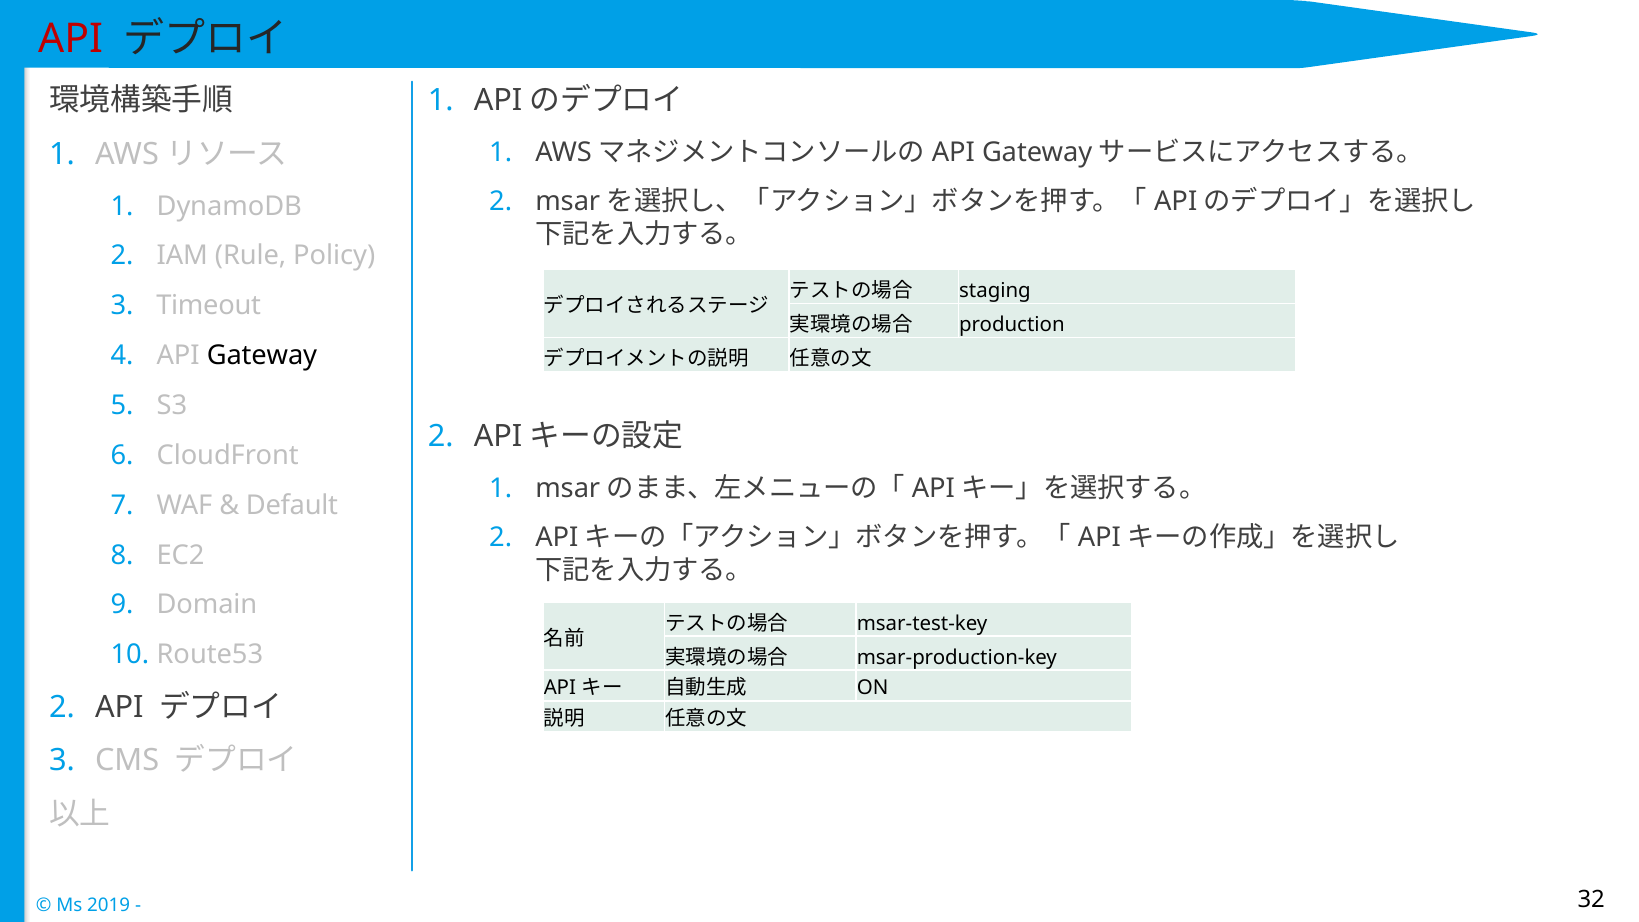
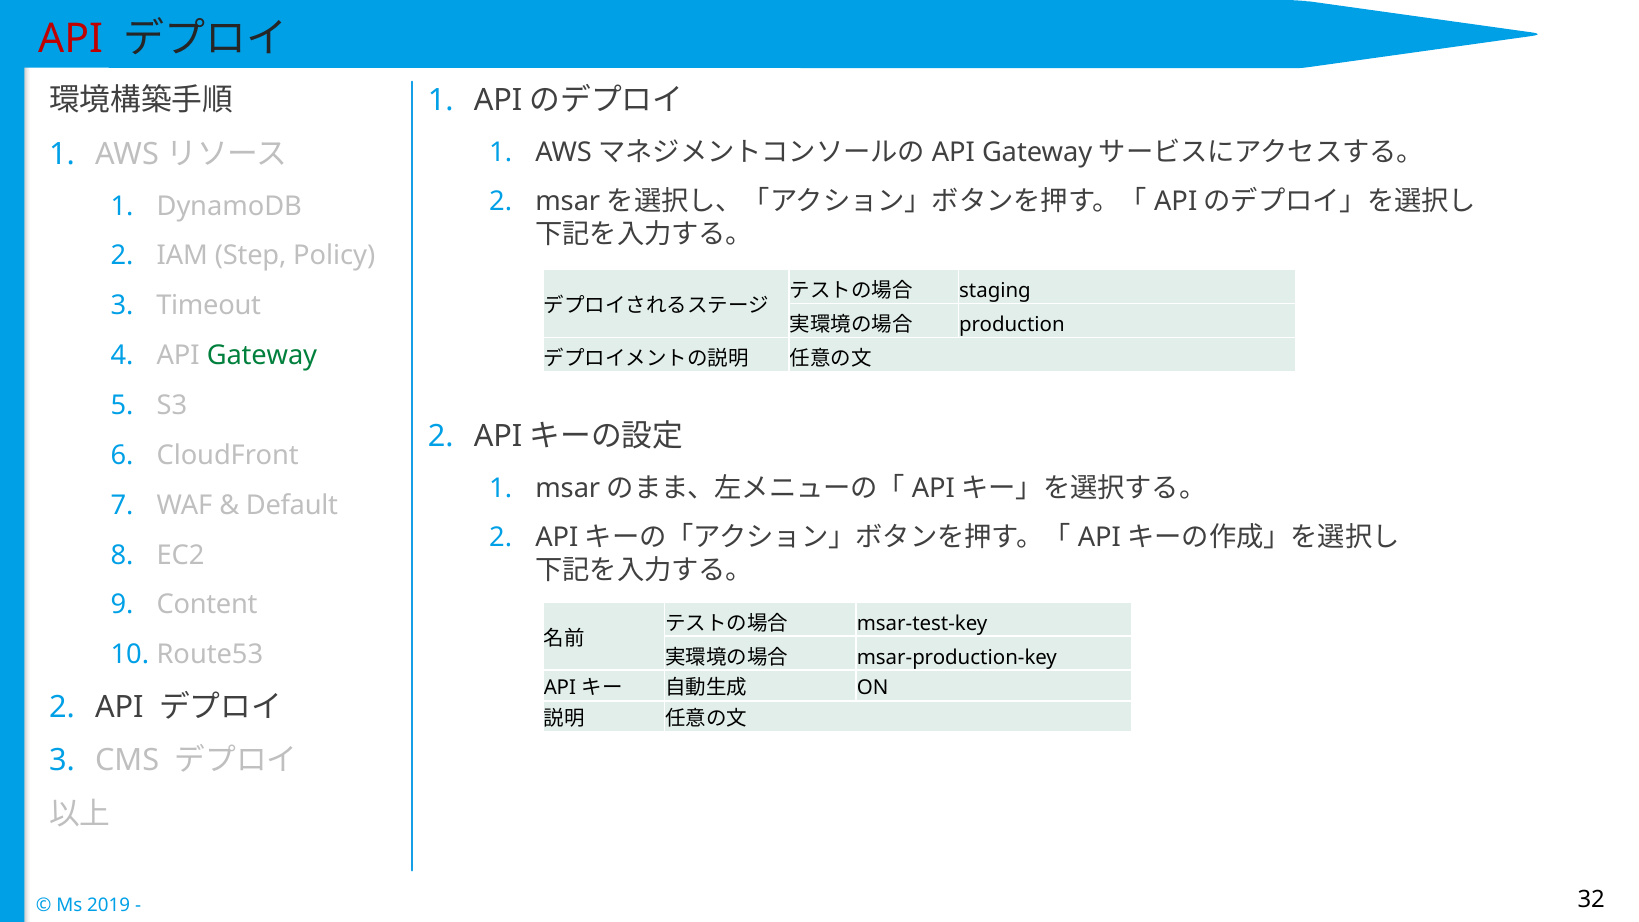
Rule: Rule -> Step (251, 256)
Gateway colour: black -> green (262, 356)
Domain: Domain -> Content (207, 605)
